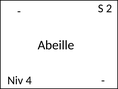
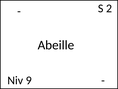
4: 4 -> 9 (29, 80)
